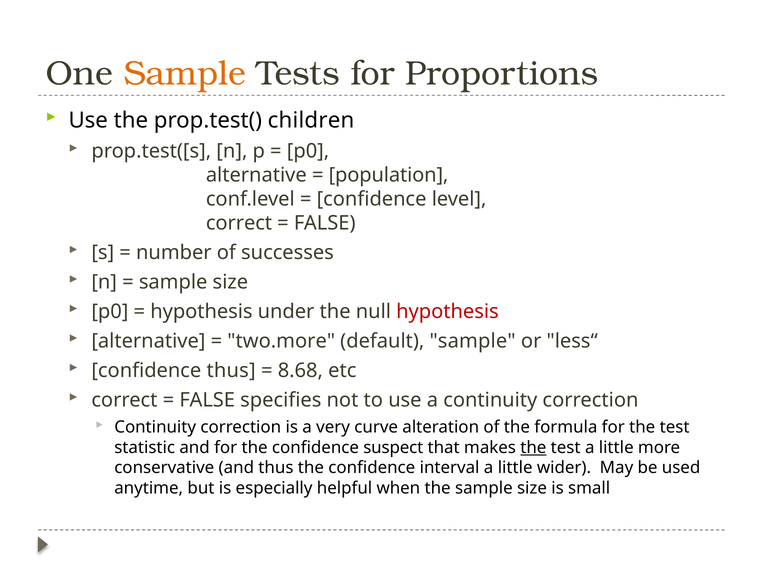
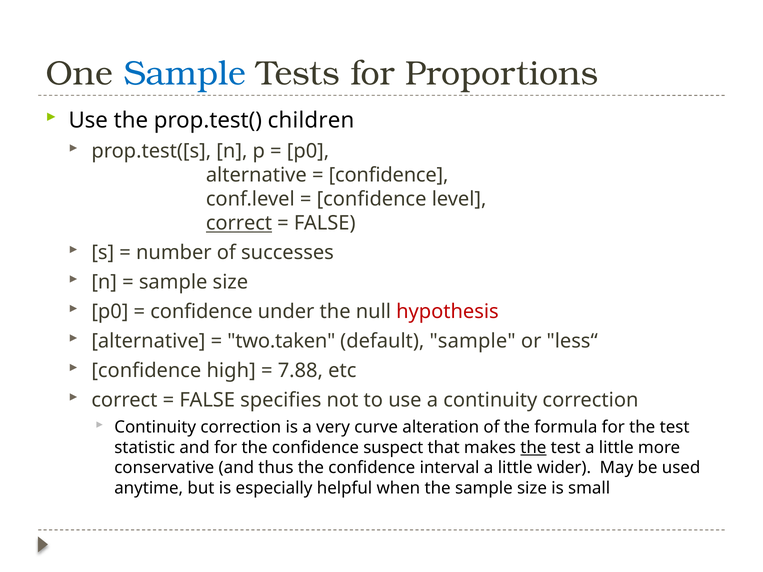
Sample colour: orange -> blue (185, 74)
population: population -> confidence (389, 175)
correct underline: none -> present (239, 223)
hypothesis: hypothesis -> confidence (201, 312)
two.more: two.more -> two.taken (281, 341)
confidence thus: thus -> high (231, 371)
8.68: 8.68 -> 7.88 (300, 371)
